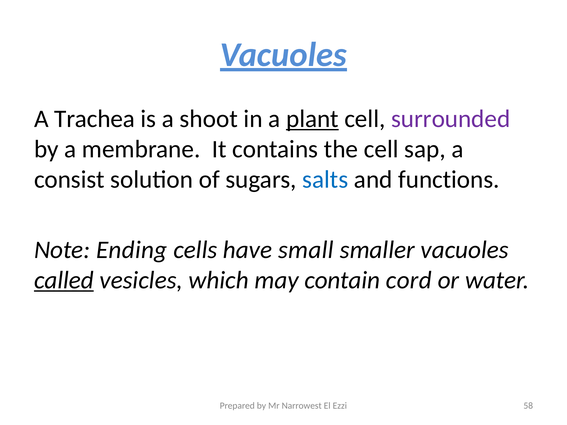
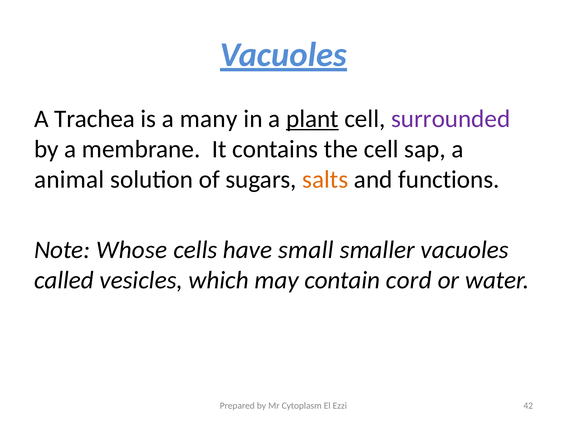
shoot: shoot -> many (209, 119)
consist: consist -> animal (69, 180)
salts colour: blue -> orange (325, 180)
Ending: Ending -> Whose (132, 250)
called underline: present -> none (64, 280)
Narrowest: Narrowest -> Cytoplasm (302, 406)
58: 58 -> 42 (528, 406)
